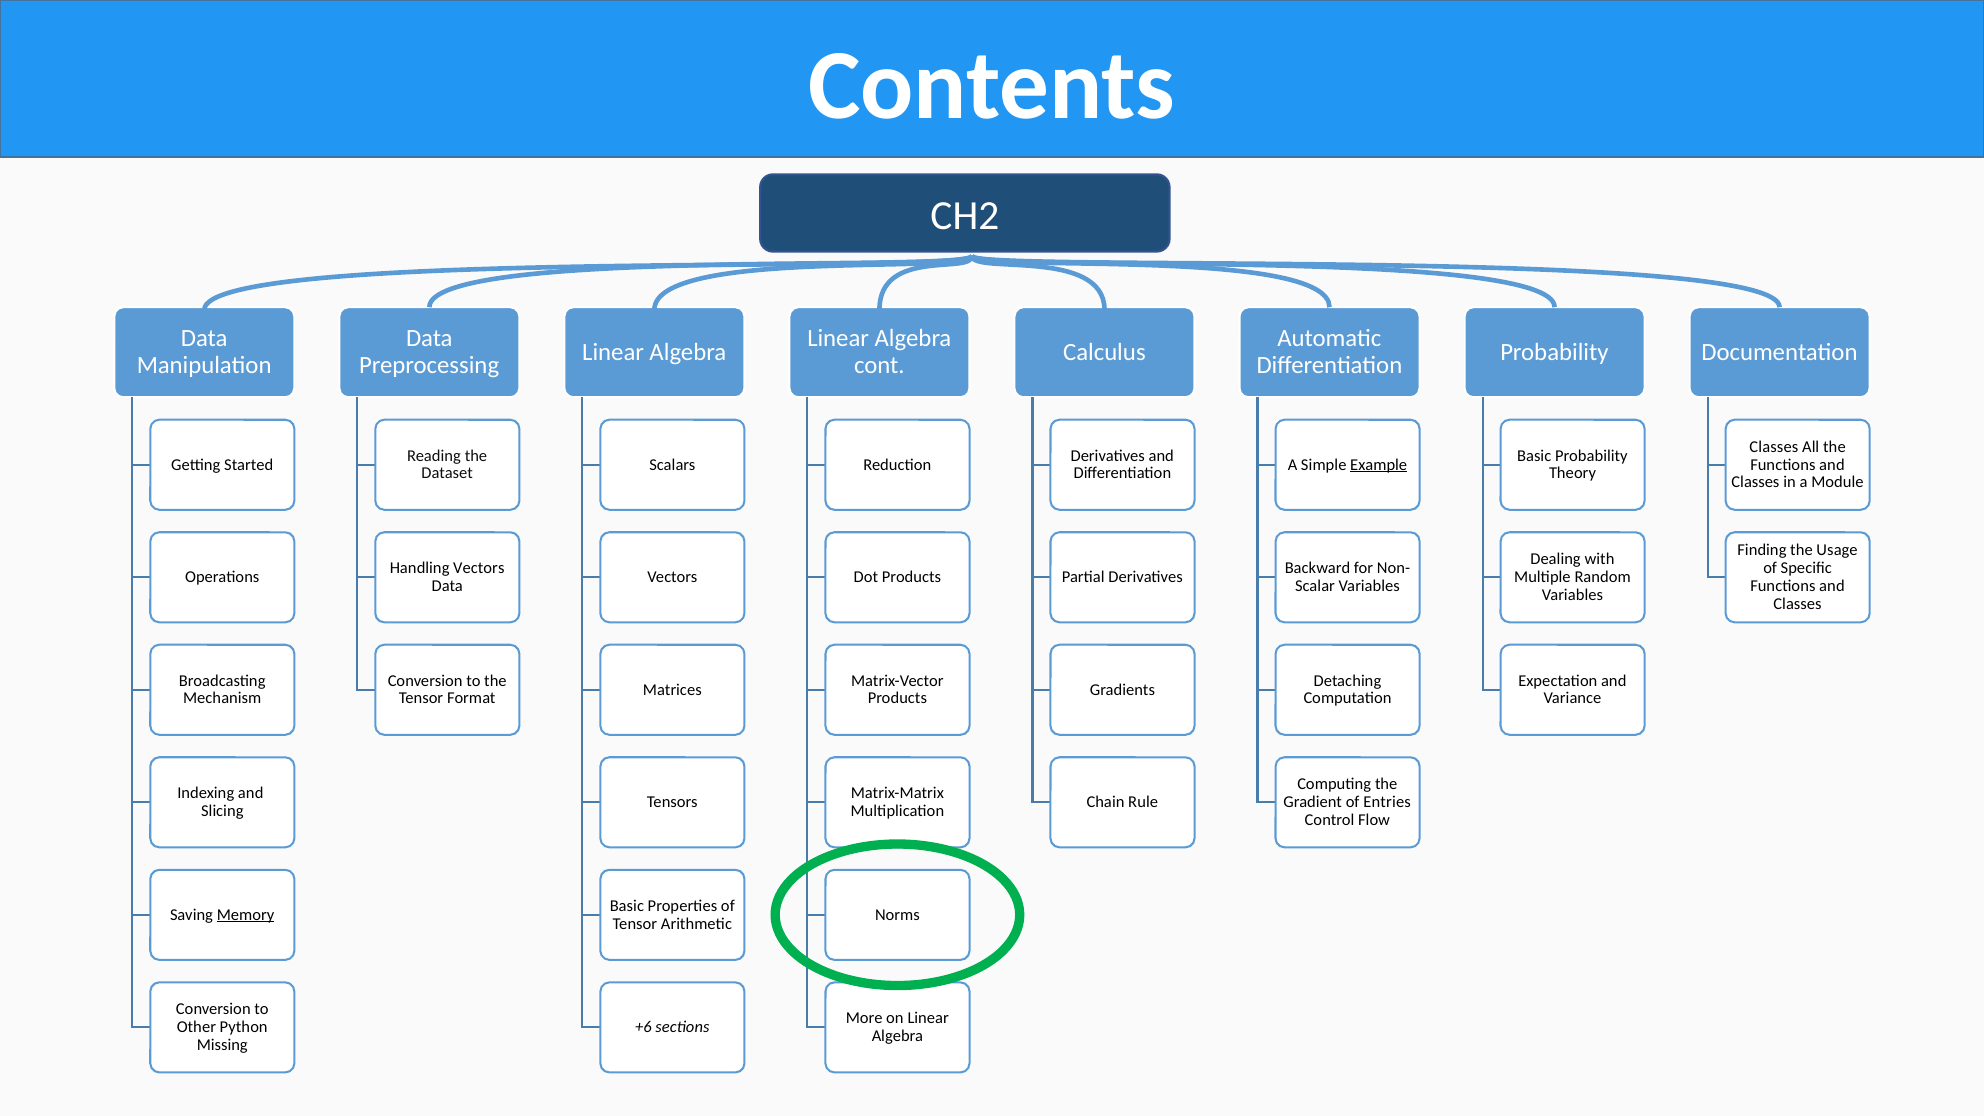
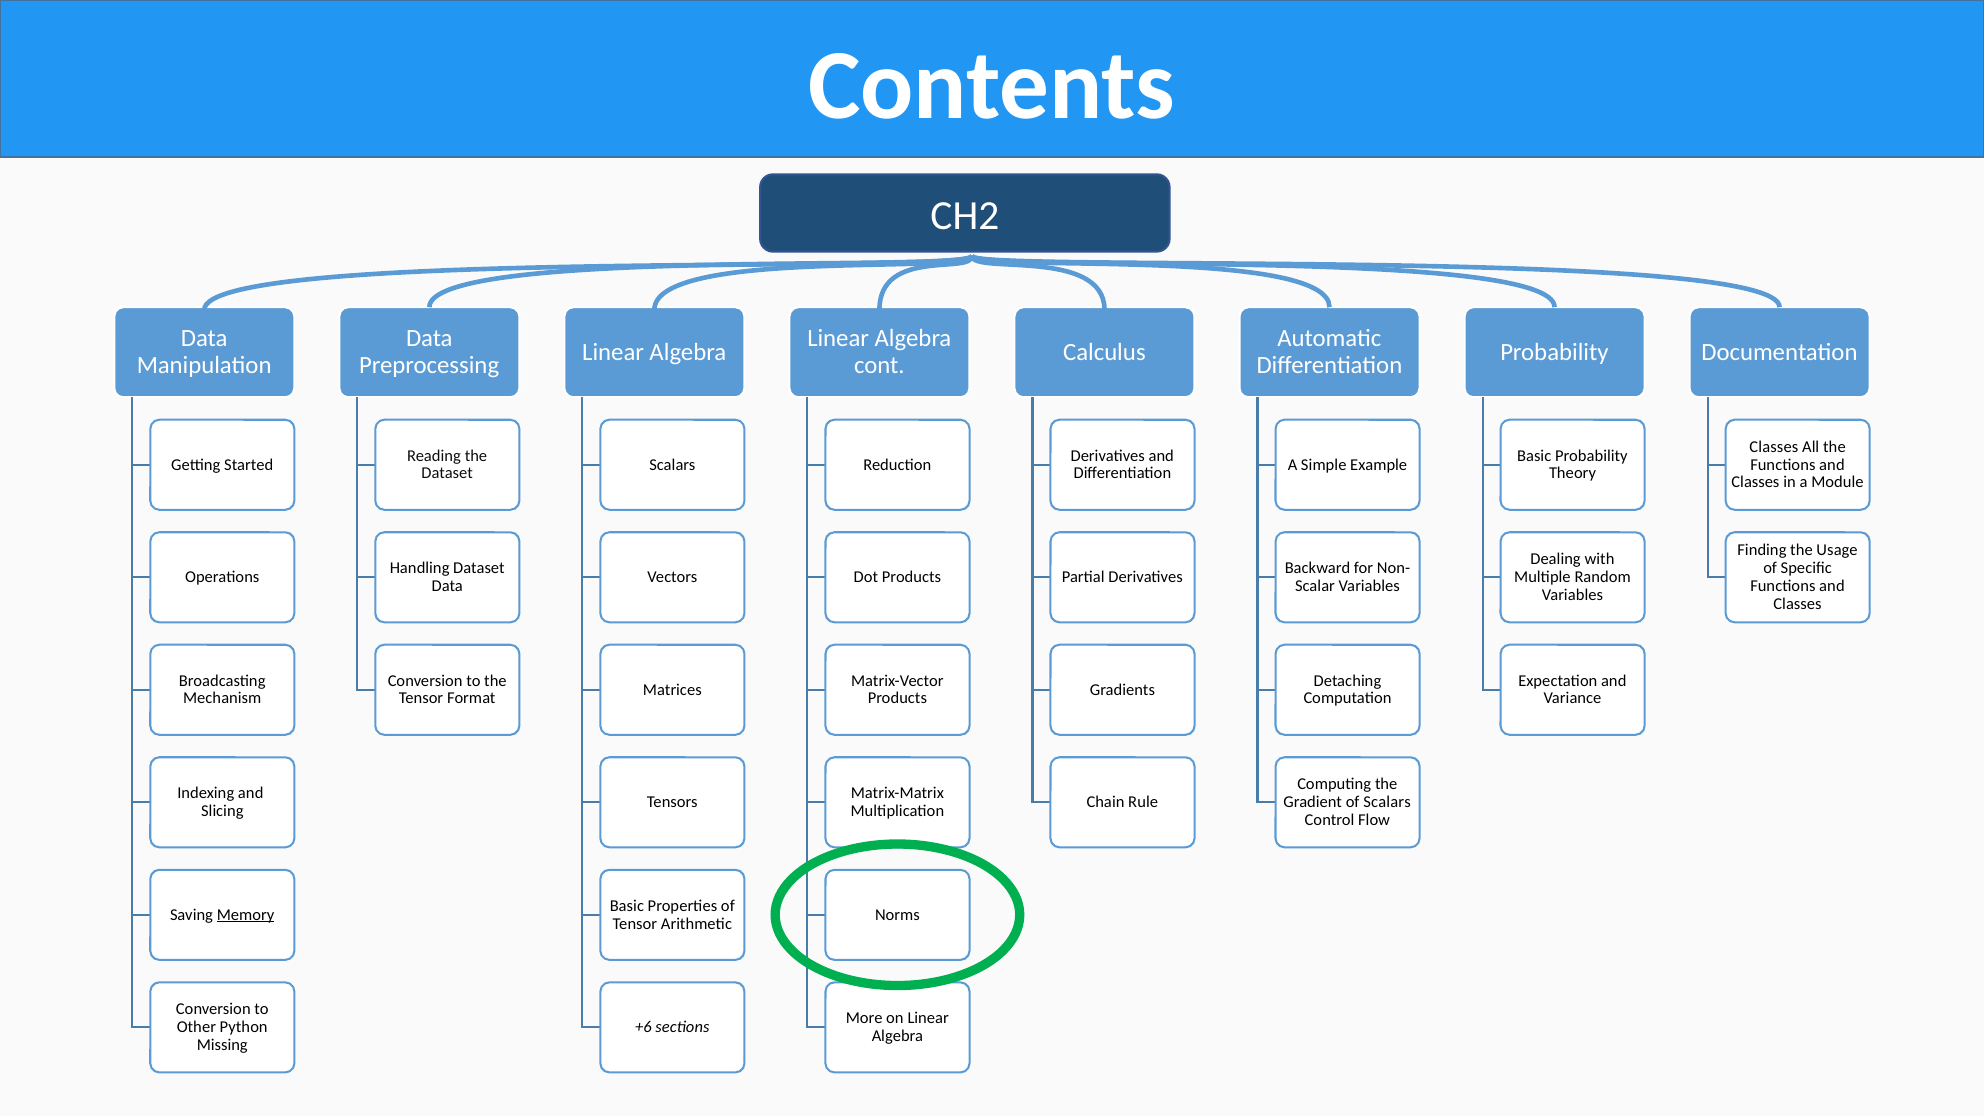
Example underline: present -> none (1379, 465)
Handling Vectors: Vectors -> Dataset (479, 568)
of Entries: Entries -> Scalars (1387, 802)
